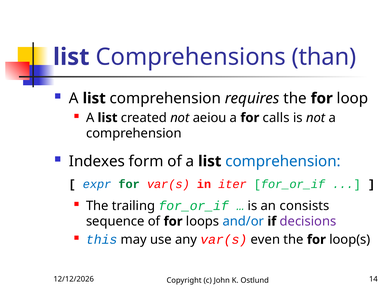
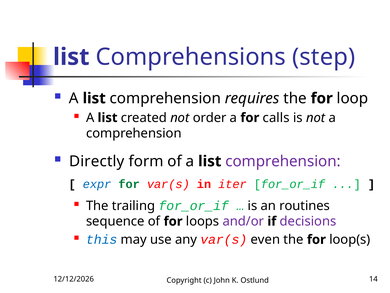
than: than -> step (324, 57)
aeiou: aeiou -> order (210, 118)
Indexes: Indexes -> Directly (97, 161)
comprehension colour: blue -> purple (283, 161)
consists: consists -> routines (305, 205)
and/or colour: blue -> purple (243, 221)
